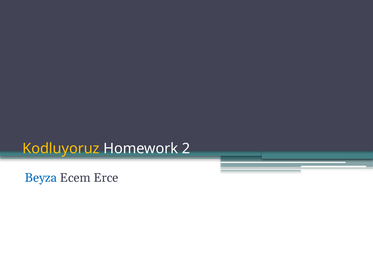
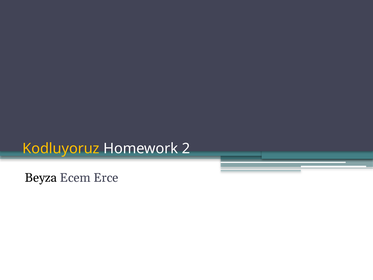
Beyza colour: blue -> black (41, 178)
